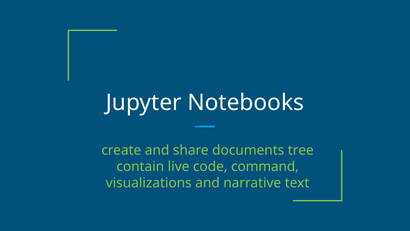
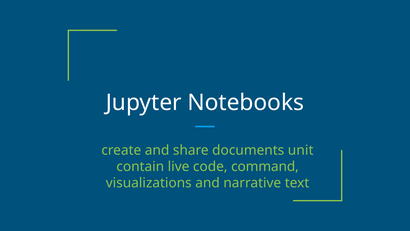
tree: tree -> unit (301, 150)
